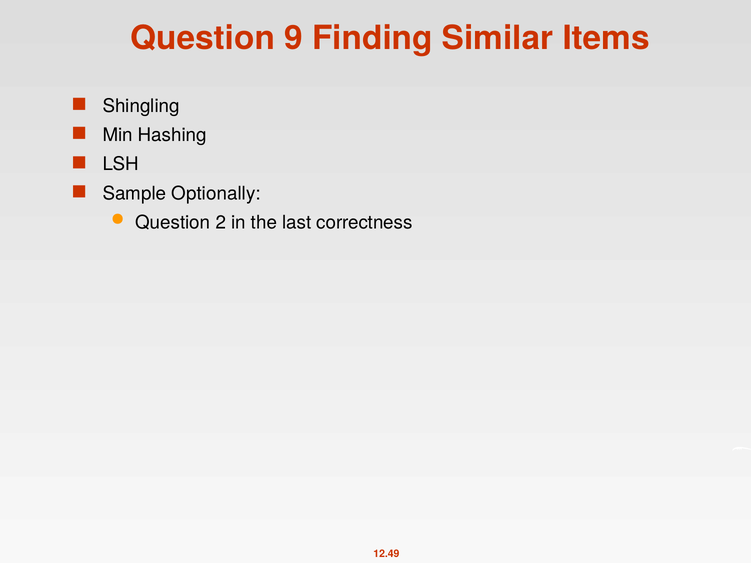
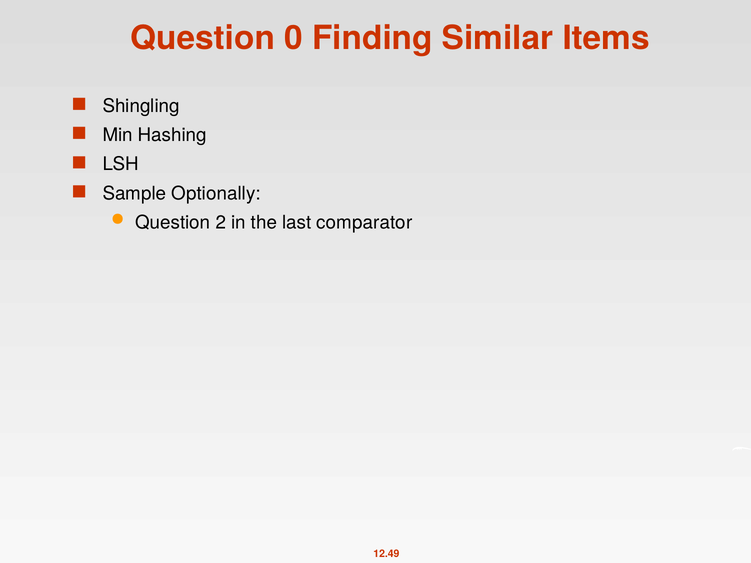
9: 9 -> 0 (294, 38)
correctness: correctness -> comparator (364, 223)
